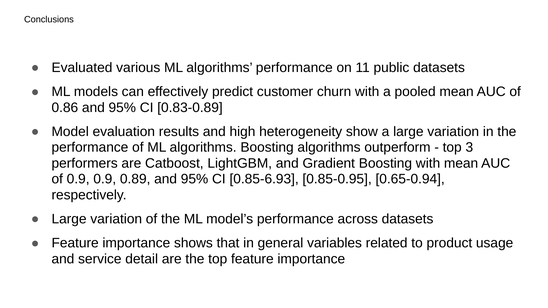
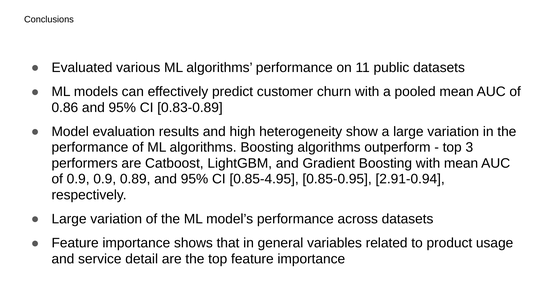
0.85-6.93: 0.85-6.93 -> 0.85-4.95 (264, 179)
0.65-0.94: 0.65-0.94 -> 2.91-0.94 (410, 179)
